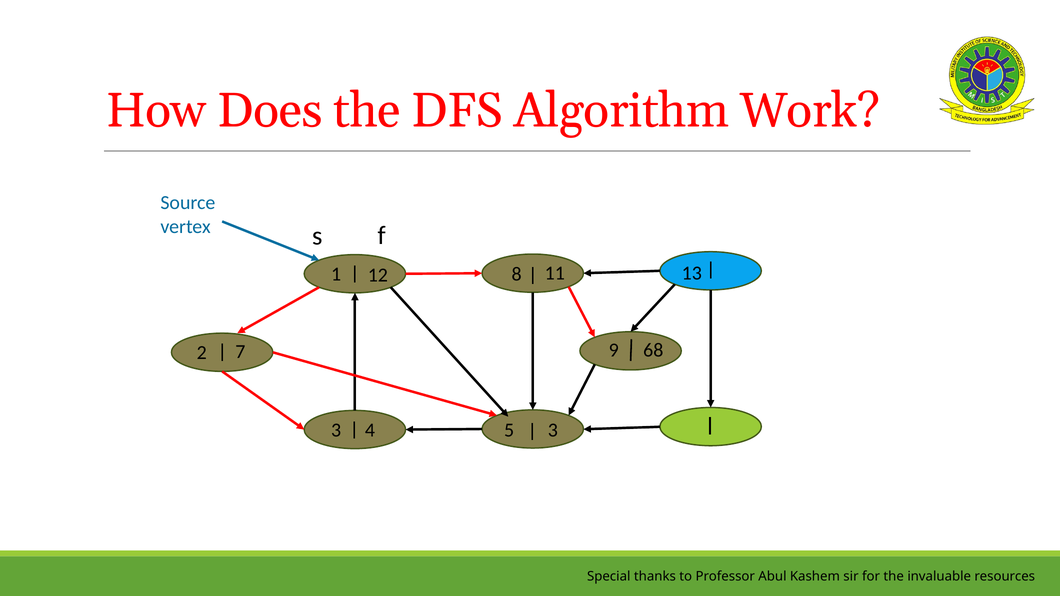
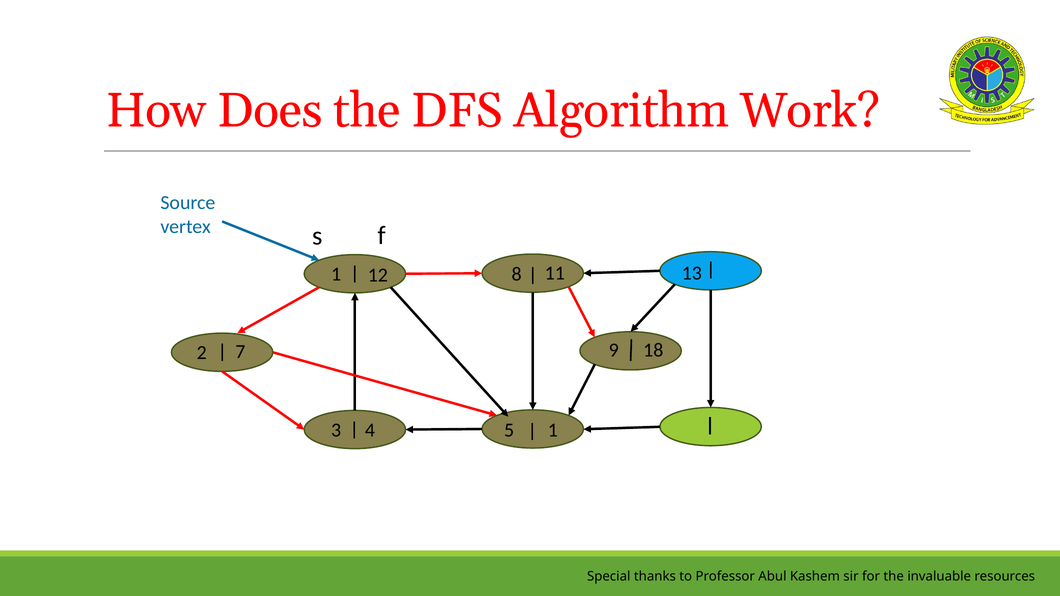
68: 68 -> 18 (653, 351)
5 3: 3 -> 1 (553, 430)
